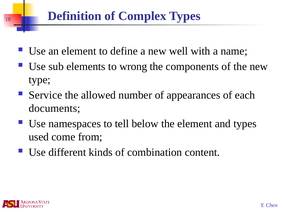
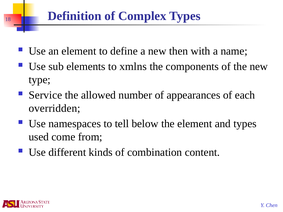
well: well -> then (179, 51)
wrong: wrong -> xmlns (133, 67)
documents: documents -> overridden (55, 108)
